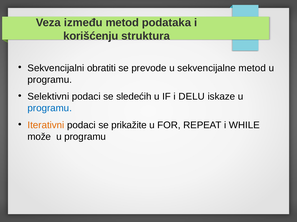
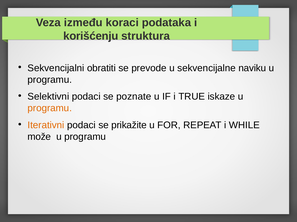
između metod: metod -> koraci (122, 23)
sekvencijalne metod: metod -> naviku (252, 68)
sledećih: sledećih -> poznate (134, 97)
DELU: DELU -> TRUE (192, 97)
programu colour: blue -> orange (50, 109)
